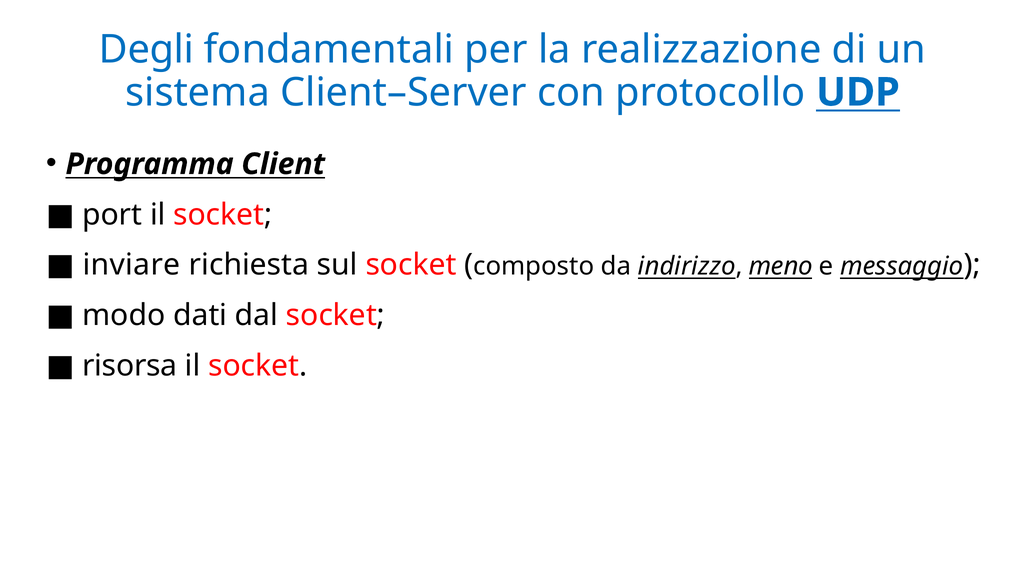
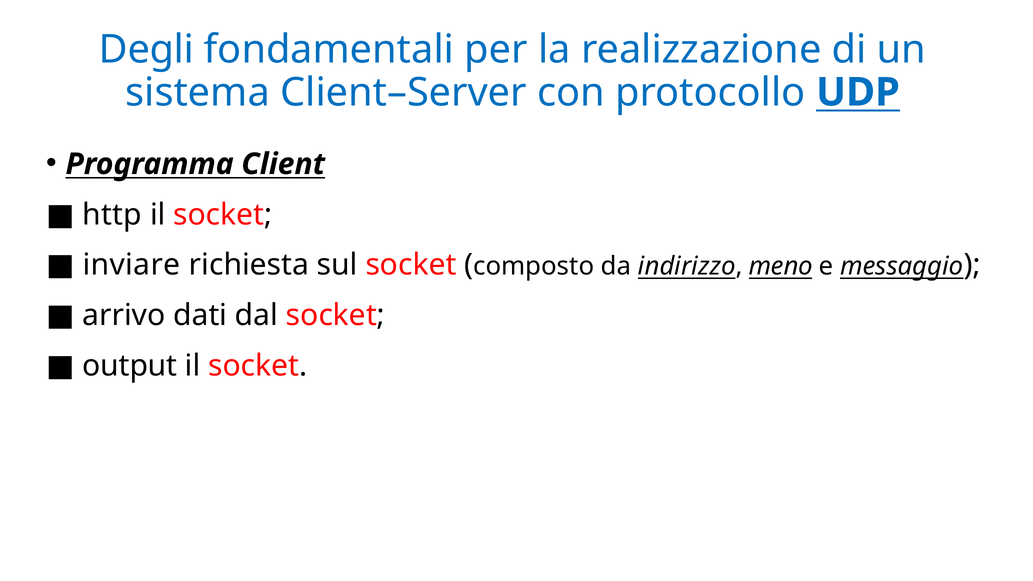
port: port -> http (112, 215)
modo: modo -> arrivo (124, 315)
risorsa: risorsa -> output (130, 366)
